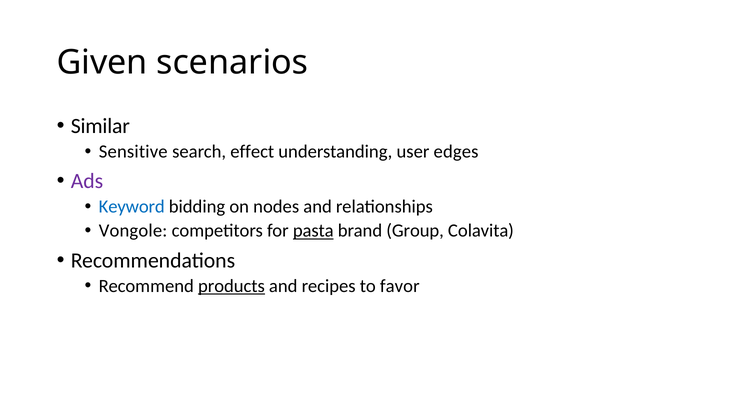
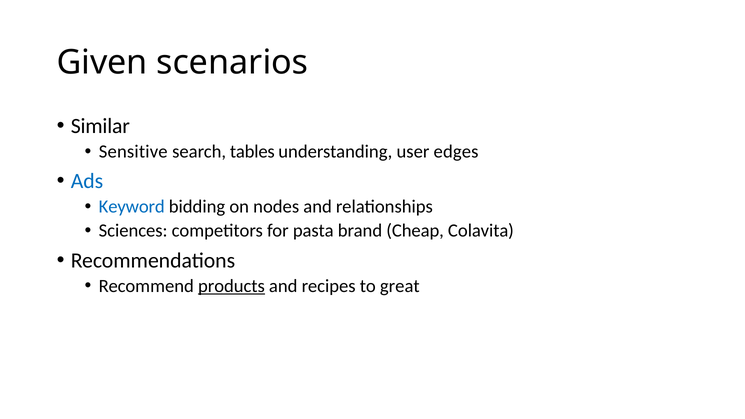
effect: effect -> tables (252, 152)
Ads colour: purple -> blue (87, 181)
Vongole: Vongole -> Sciences (133, 231)
pasta underline: present -> none (313, 231)
Group: Group -> Cheap (415, 231)
favor: favor -> great (400, 286)
